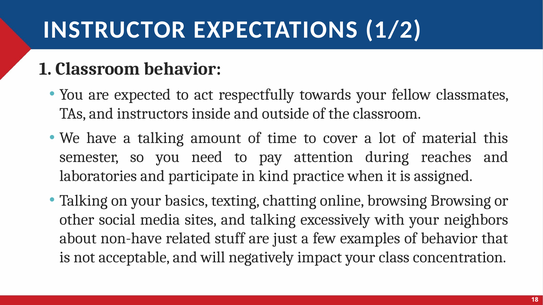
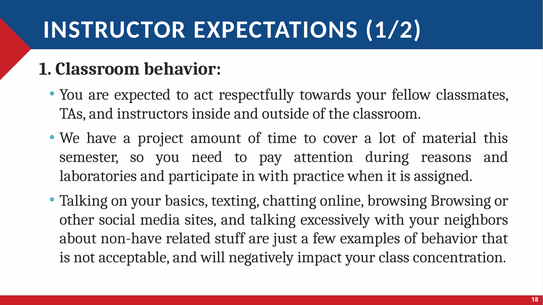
a talking: talking -> project (161, 138)
reaches: reaches -> reasons (446, 157)
in kind: kind -> with (274, 176)
